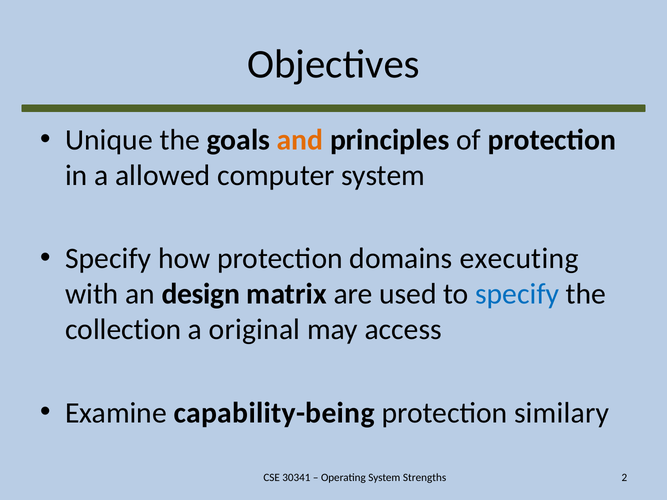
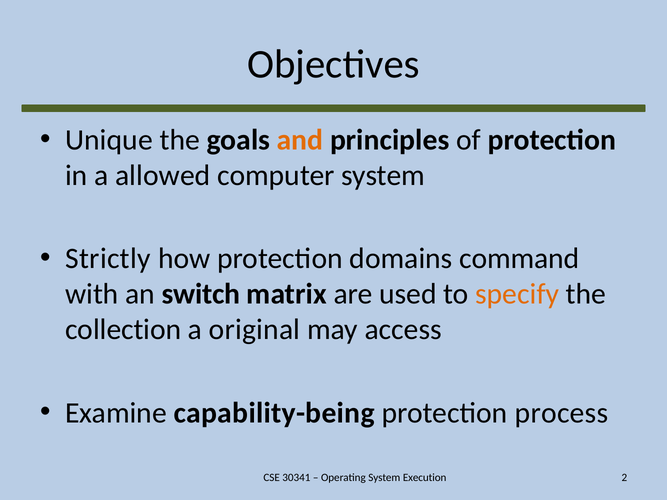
Specify: Specify -> Strictly (108, 259)
executing: executing -> command (519, 259)
design: design -> switch (201, 294)
specify colour: blue -> orange (517, 294)
similary: similary -> process (562, 413)
Strengths: Strengths -> Execution (425, 478)
